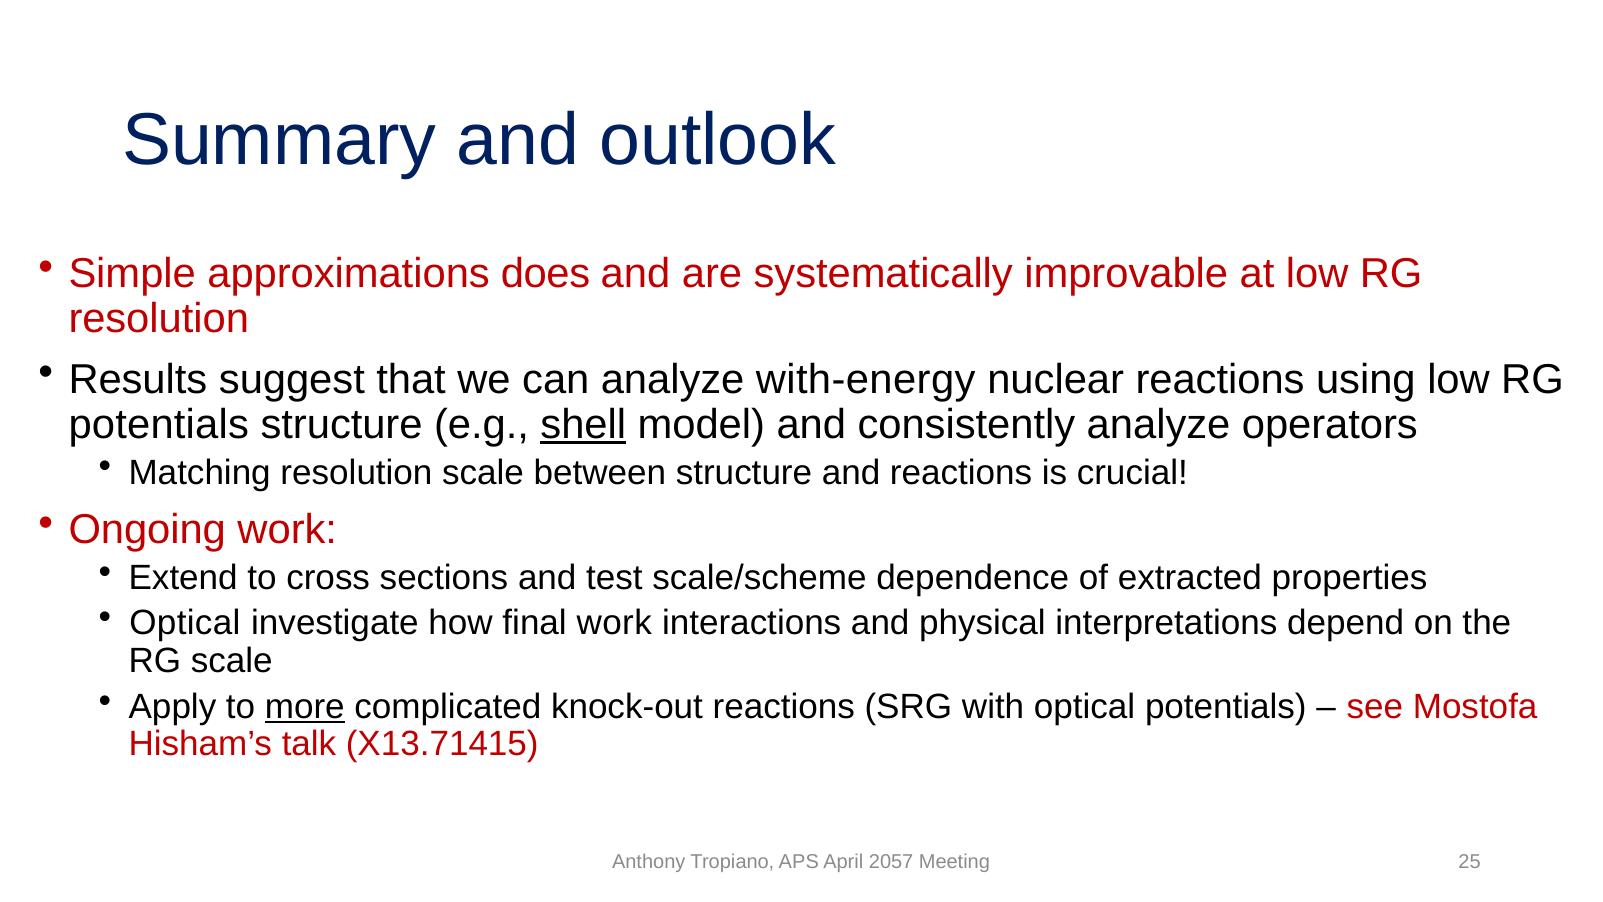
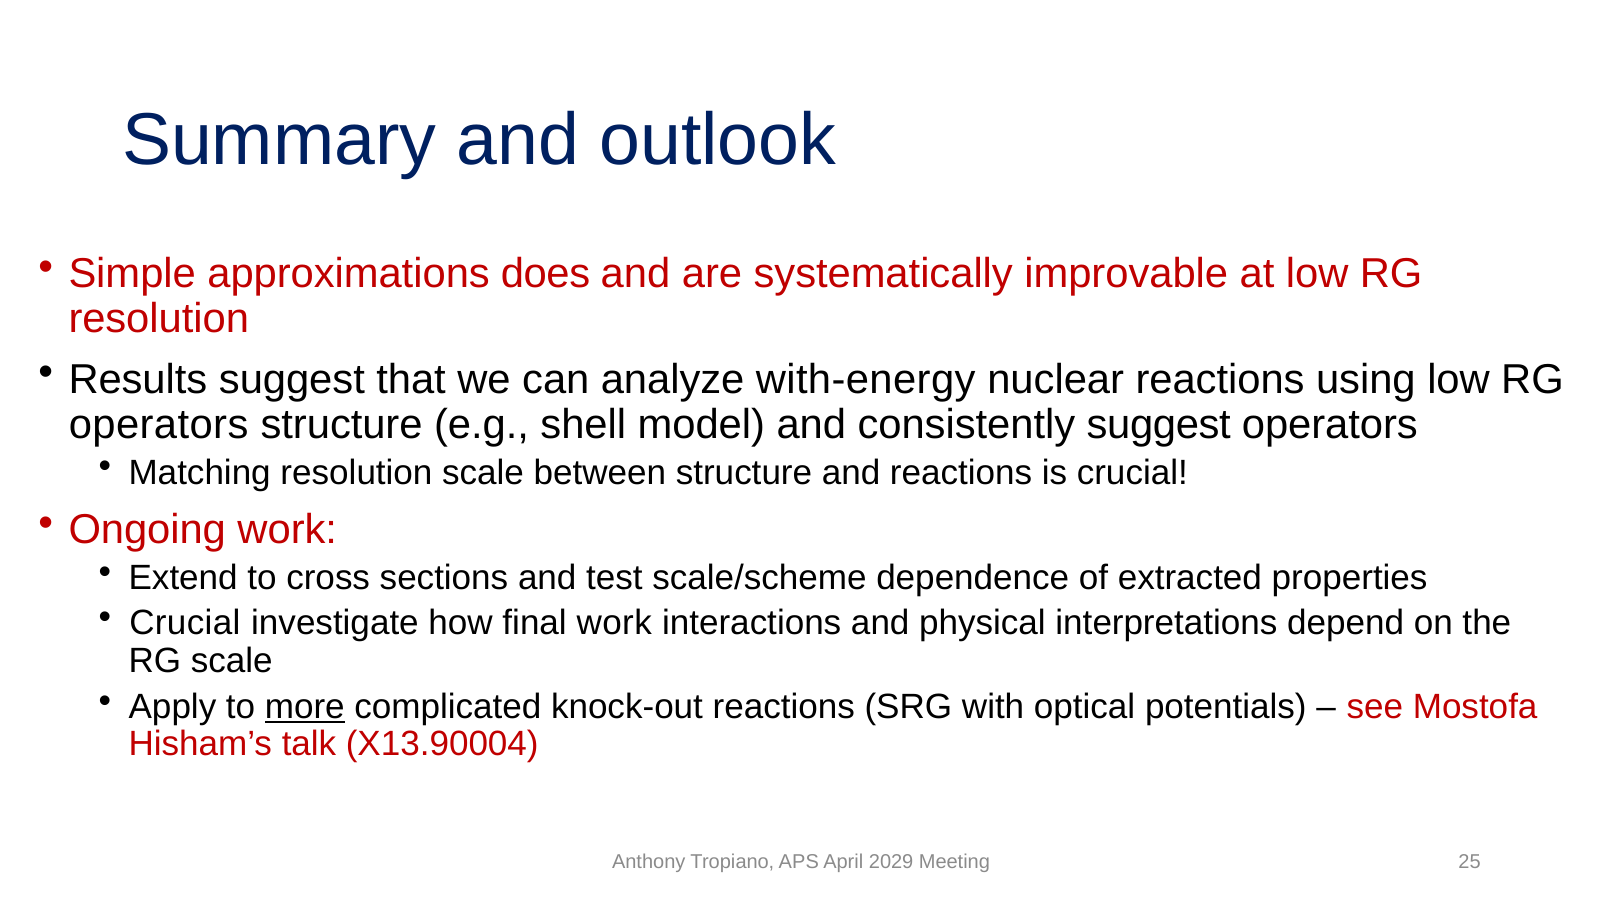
potentials: potentials -> operators (159, 424)
shell underline: present -> none (583, 424)
consistently analyze: analyze -> suggest (1159, 424)
Optical: Optical -> Crucial (185, 623)
X13.71415: X13.71415 -> X13.90004 (442, 744)
2057: 2057 -> 2029 (891, 861)
